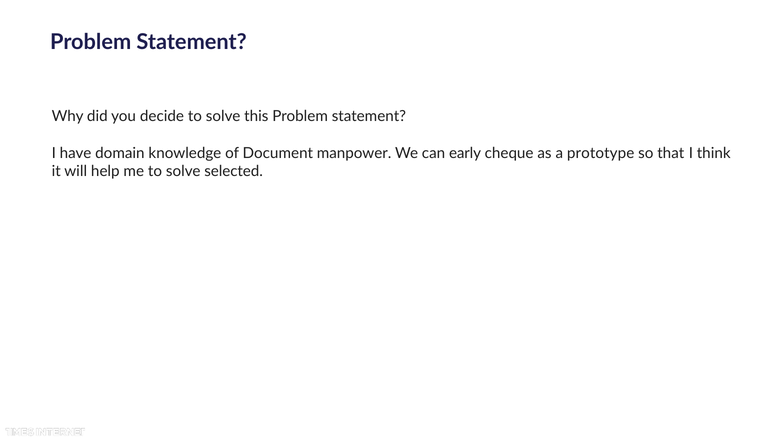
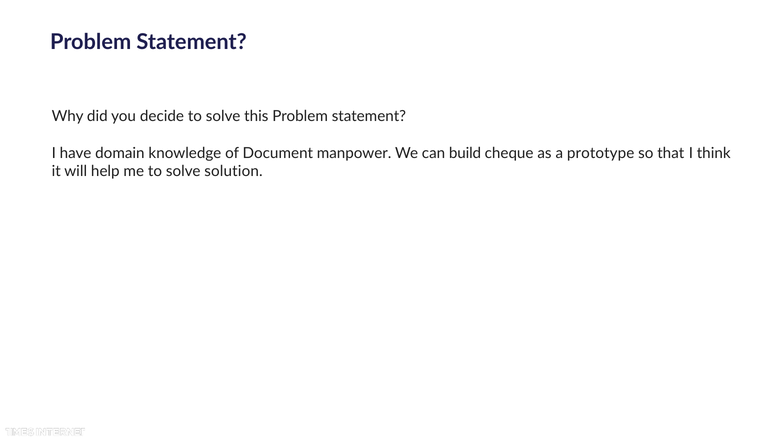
early: early -> build (465, 153)
selected: selected -> solution (233, 171)
